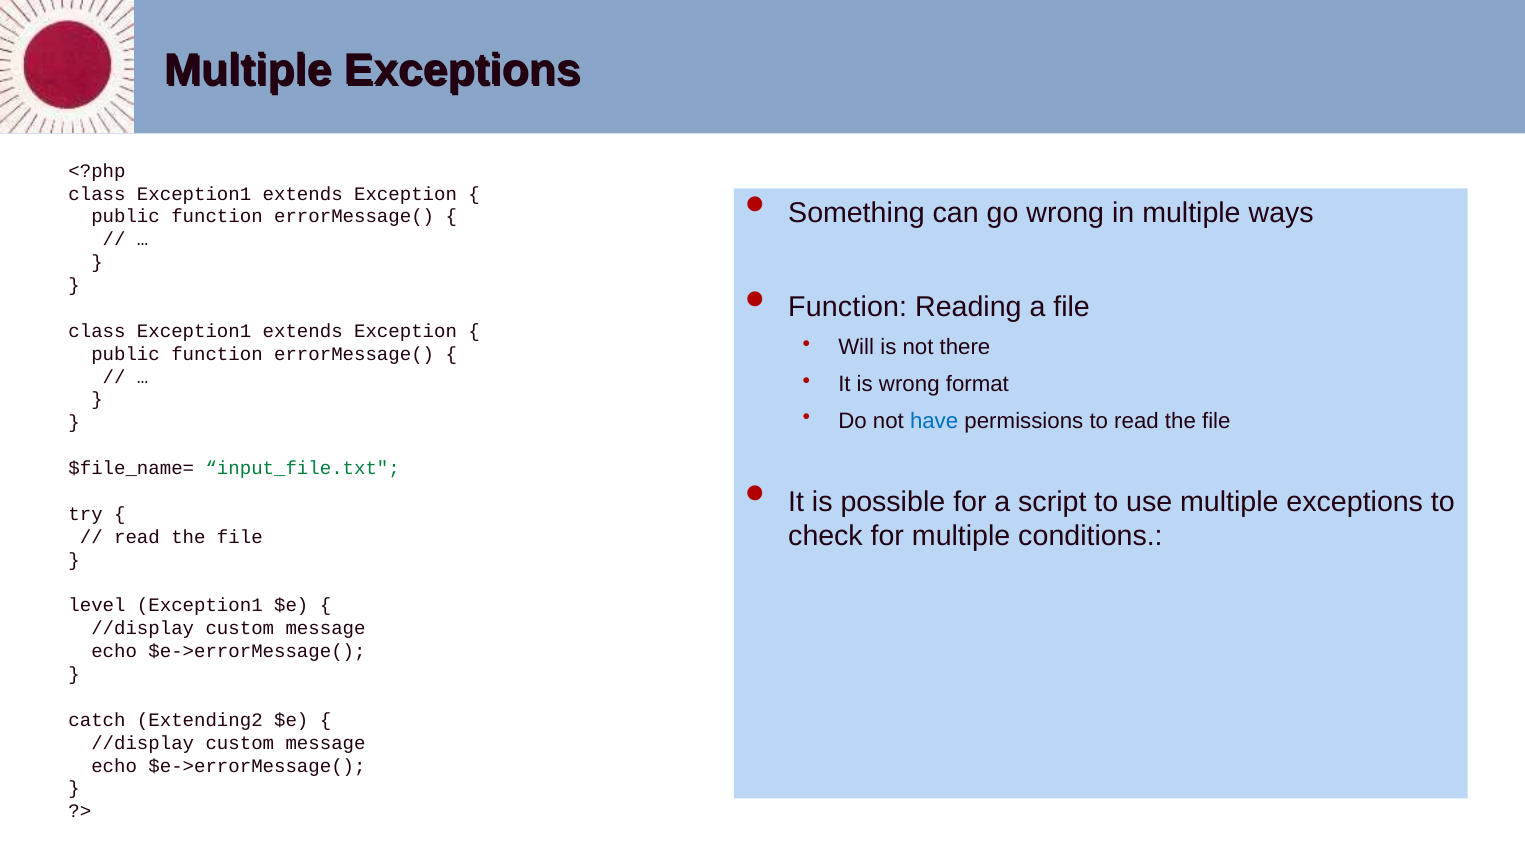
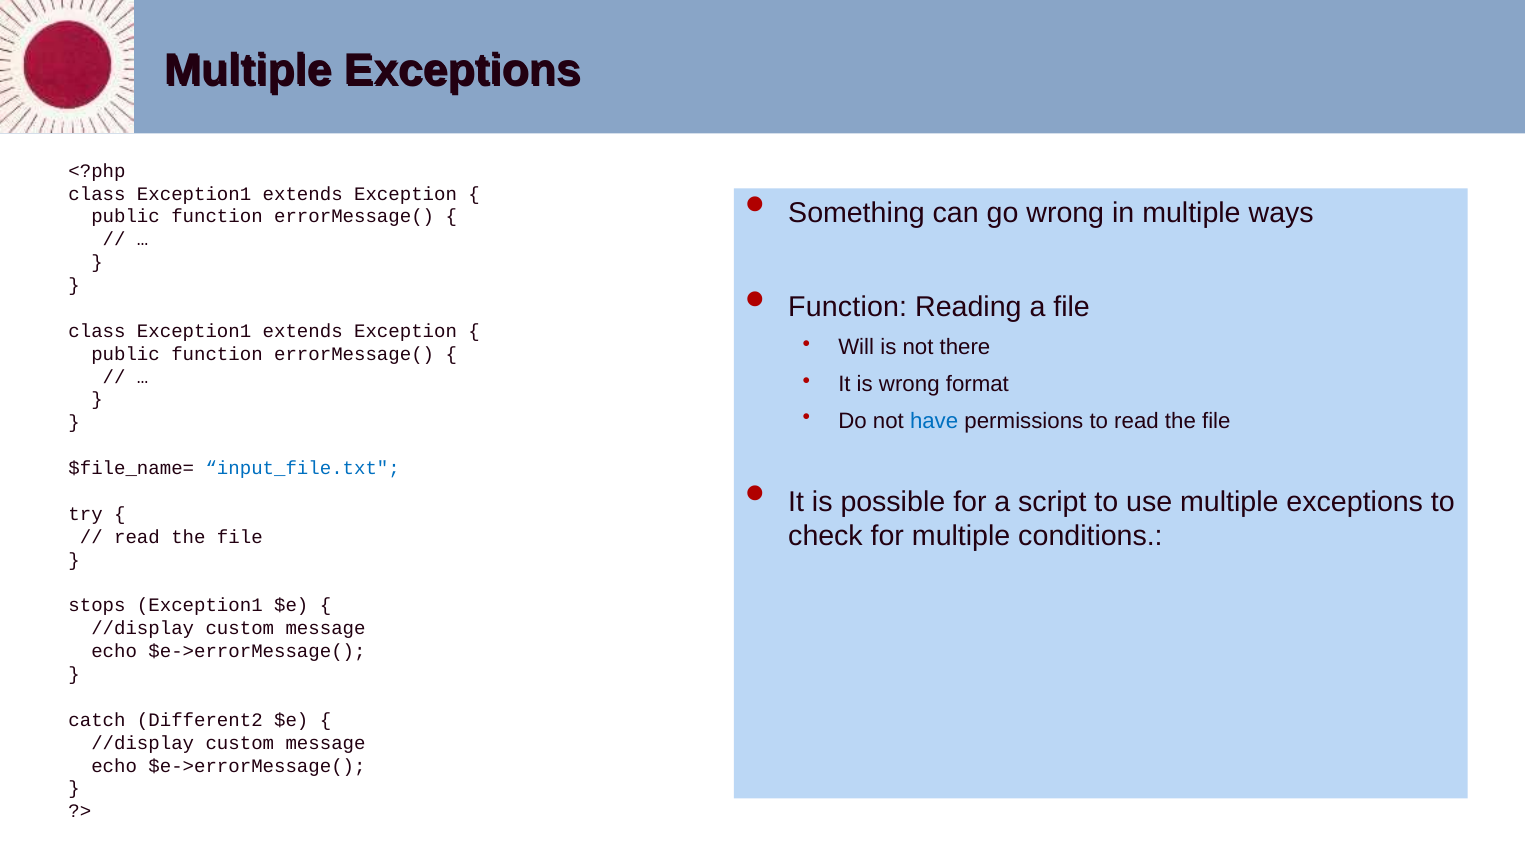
input_file.txt colour: green -> blue (303, 468)
level: level -> stops (97, 605)
Extending2: Extending2 -> Different2 (200, 720)
